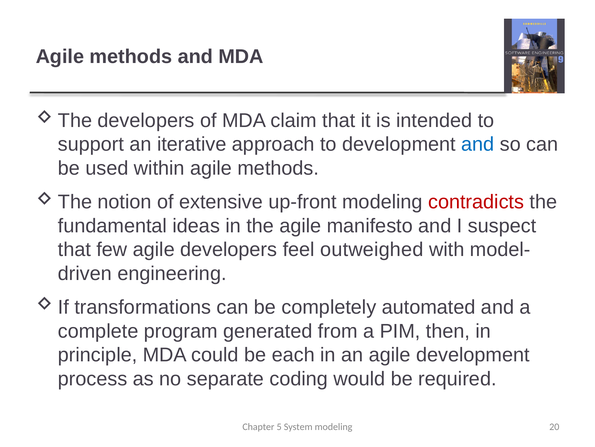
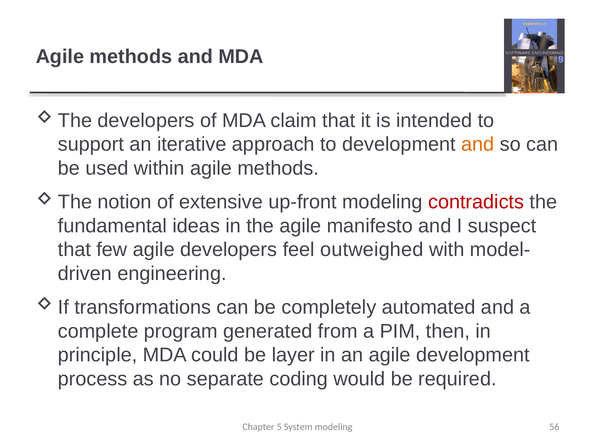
and colour: blue -> orange (478, 144)
each: each -> layer (293, 354)
20: 20 -> 56 (554, 426)
